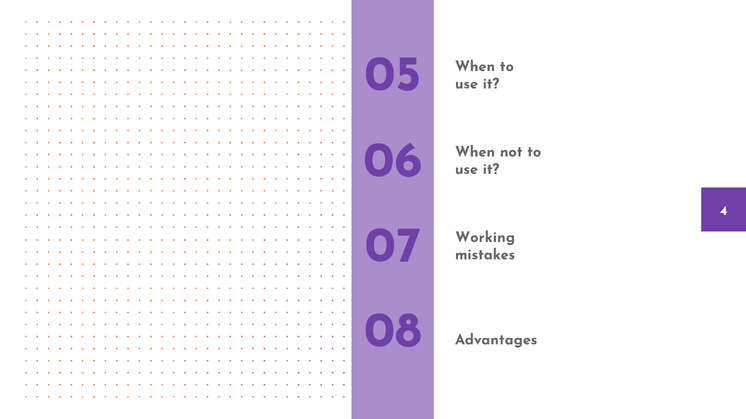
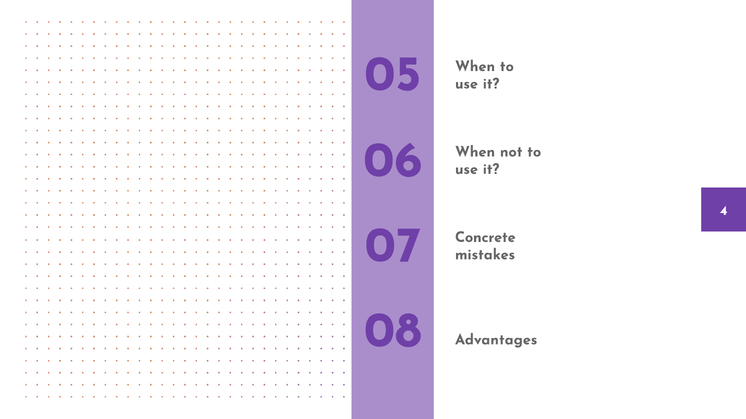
Working: Working -> Concrete (485, 237)
